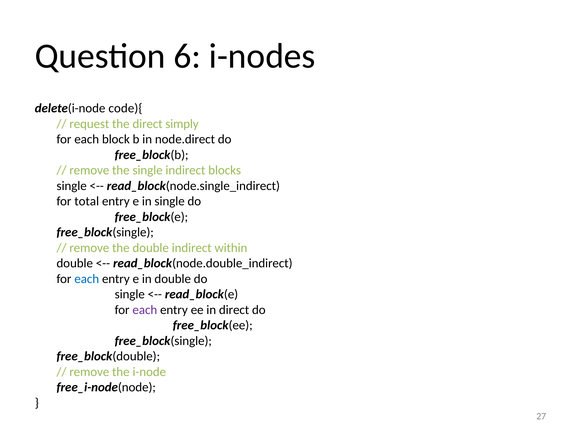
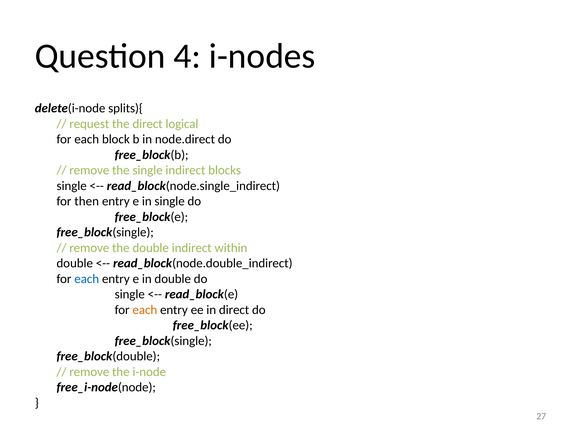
6: 6 -> 4 (187, 56)
code){: code){ -> splits){ (126, 108)
simply: simply -> logical (182, 124)
total: total -> then (87, 201)
each colour: purple -> orange (145, 310)
